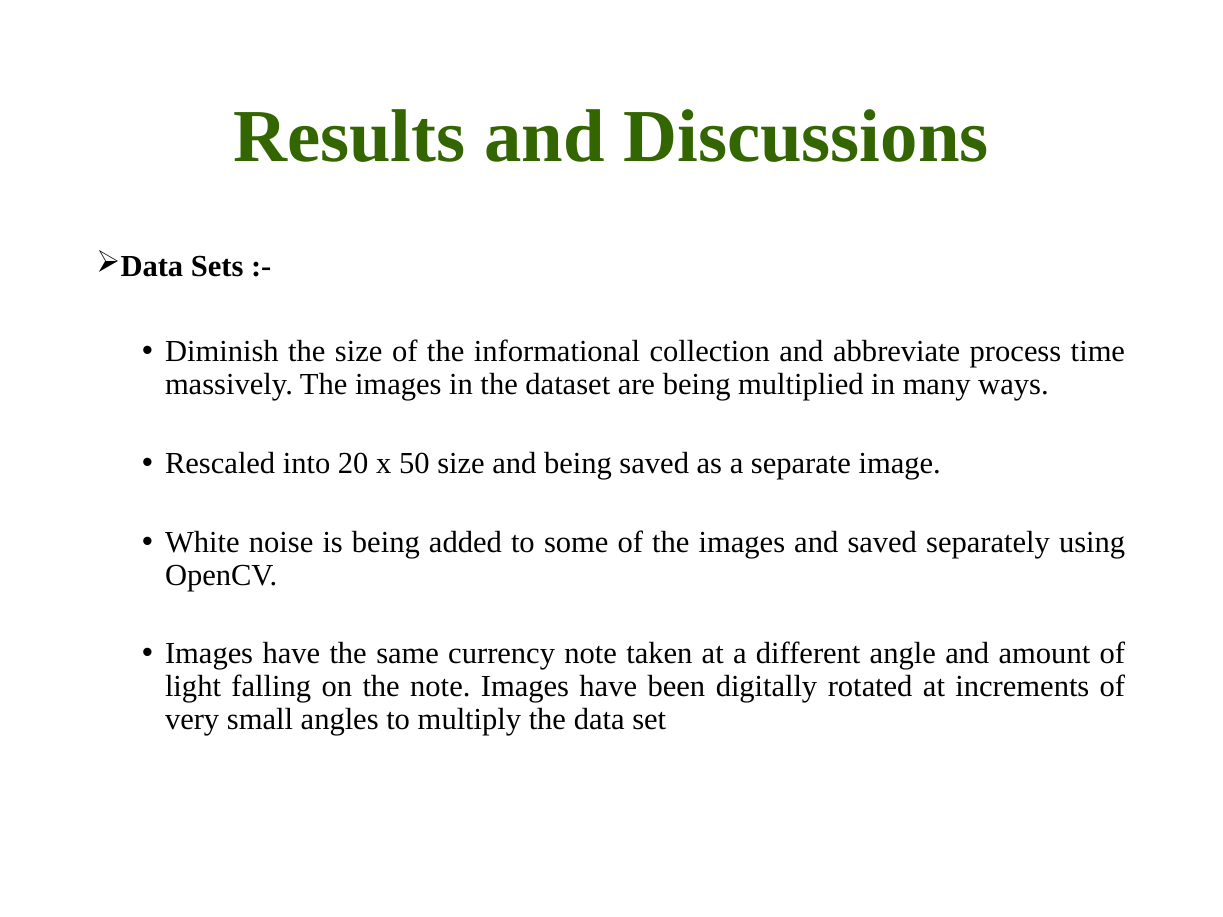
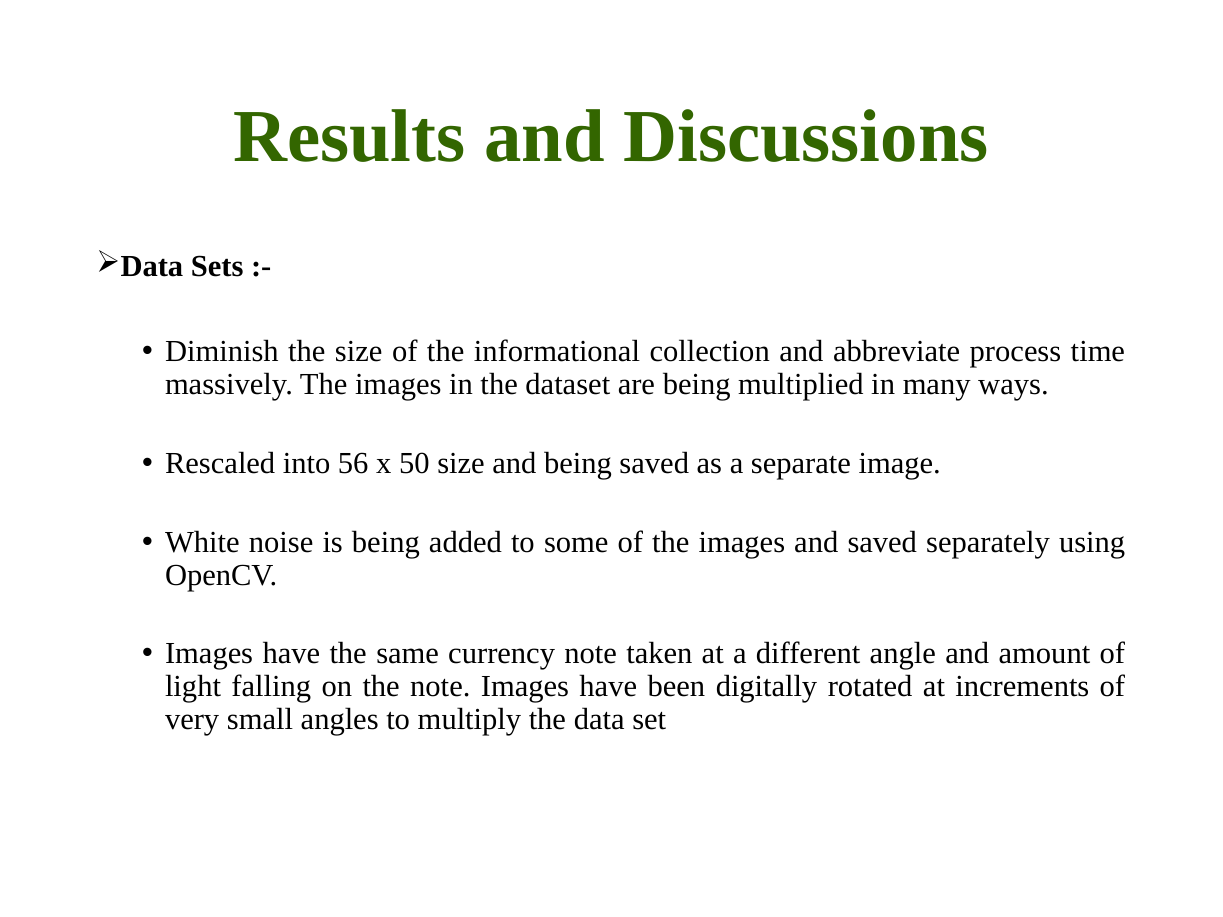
20: 20 -> 56 (353, 464)
